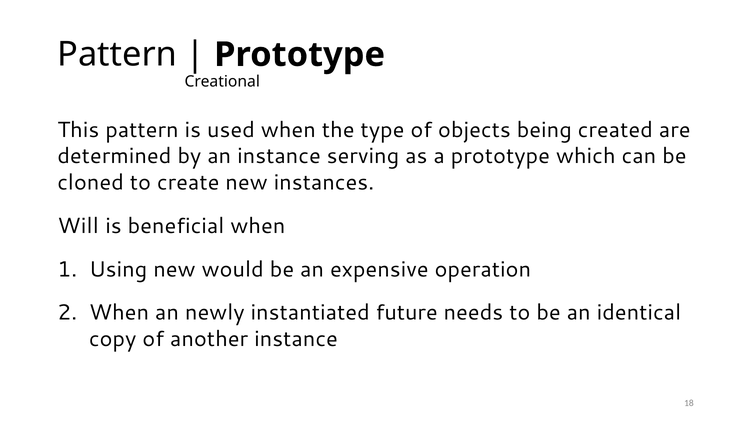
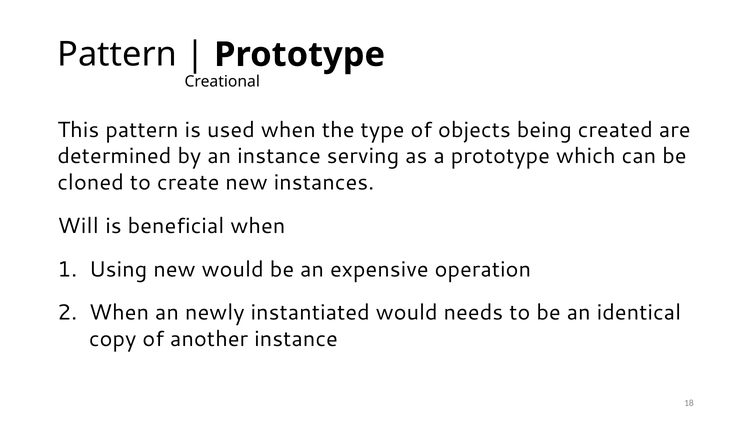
instantiated future: future -> would (407, 313)
